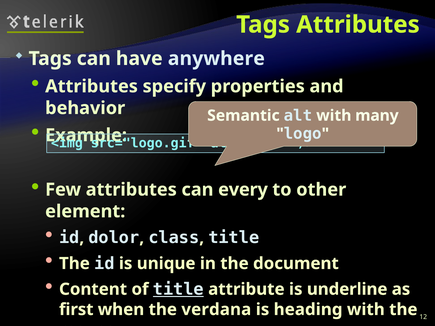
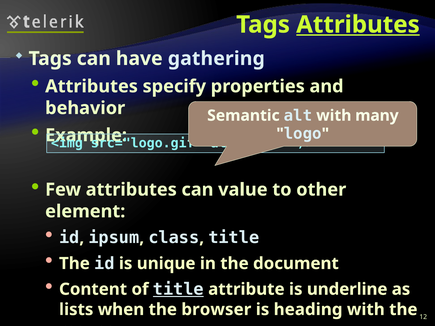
Attributes underline: none -> present (358, 25)
anywhere: anywhere -> gathering (216, 59)
every: every -> value (243, 190)
dolor: dolor -> ipsum (114, 238)
first: first -> lists (76, 310)
verdana: verdana -> browser (216, 310)
